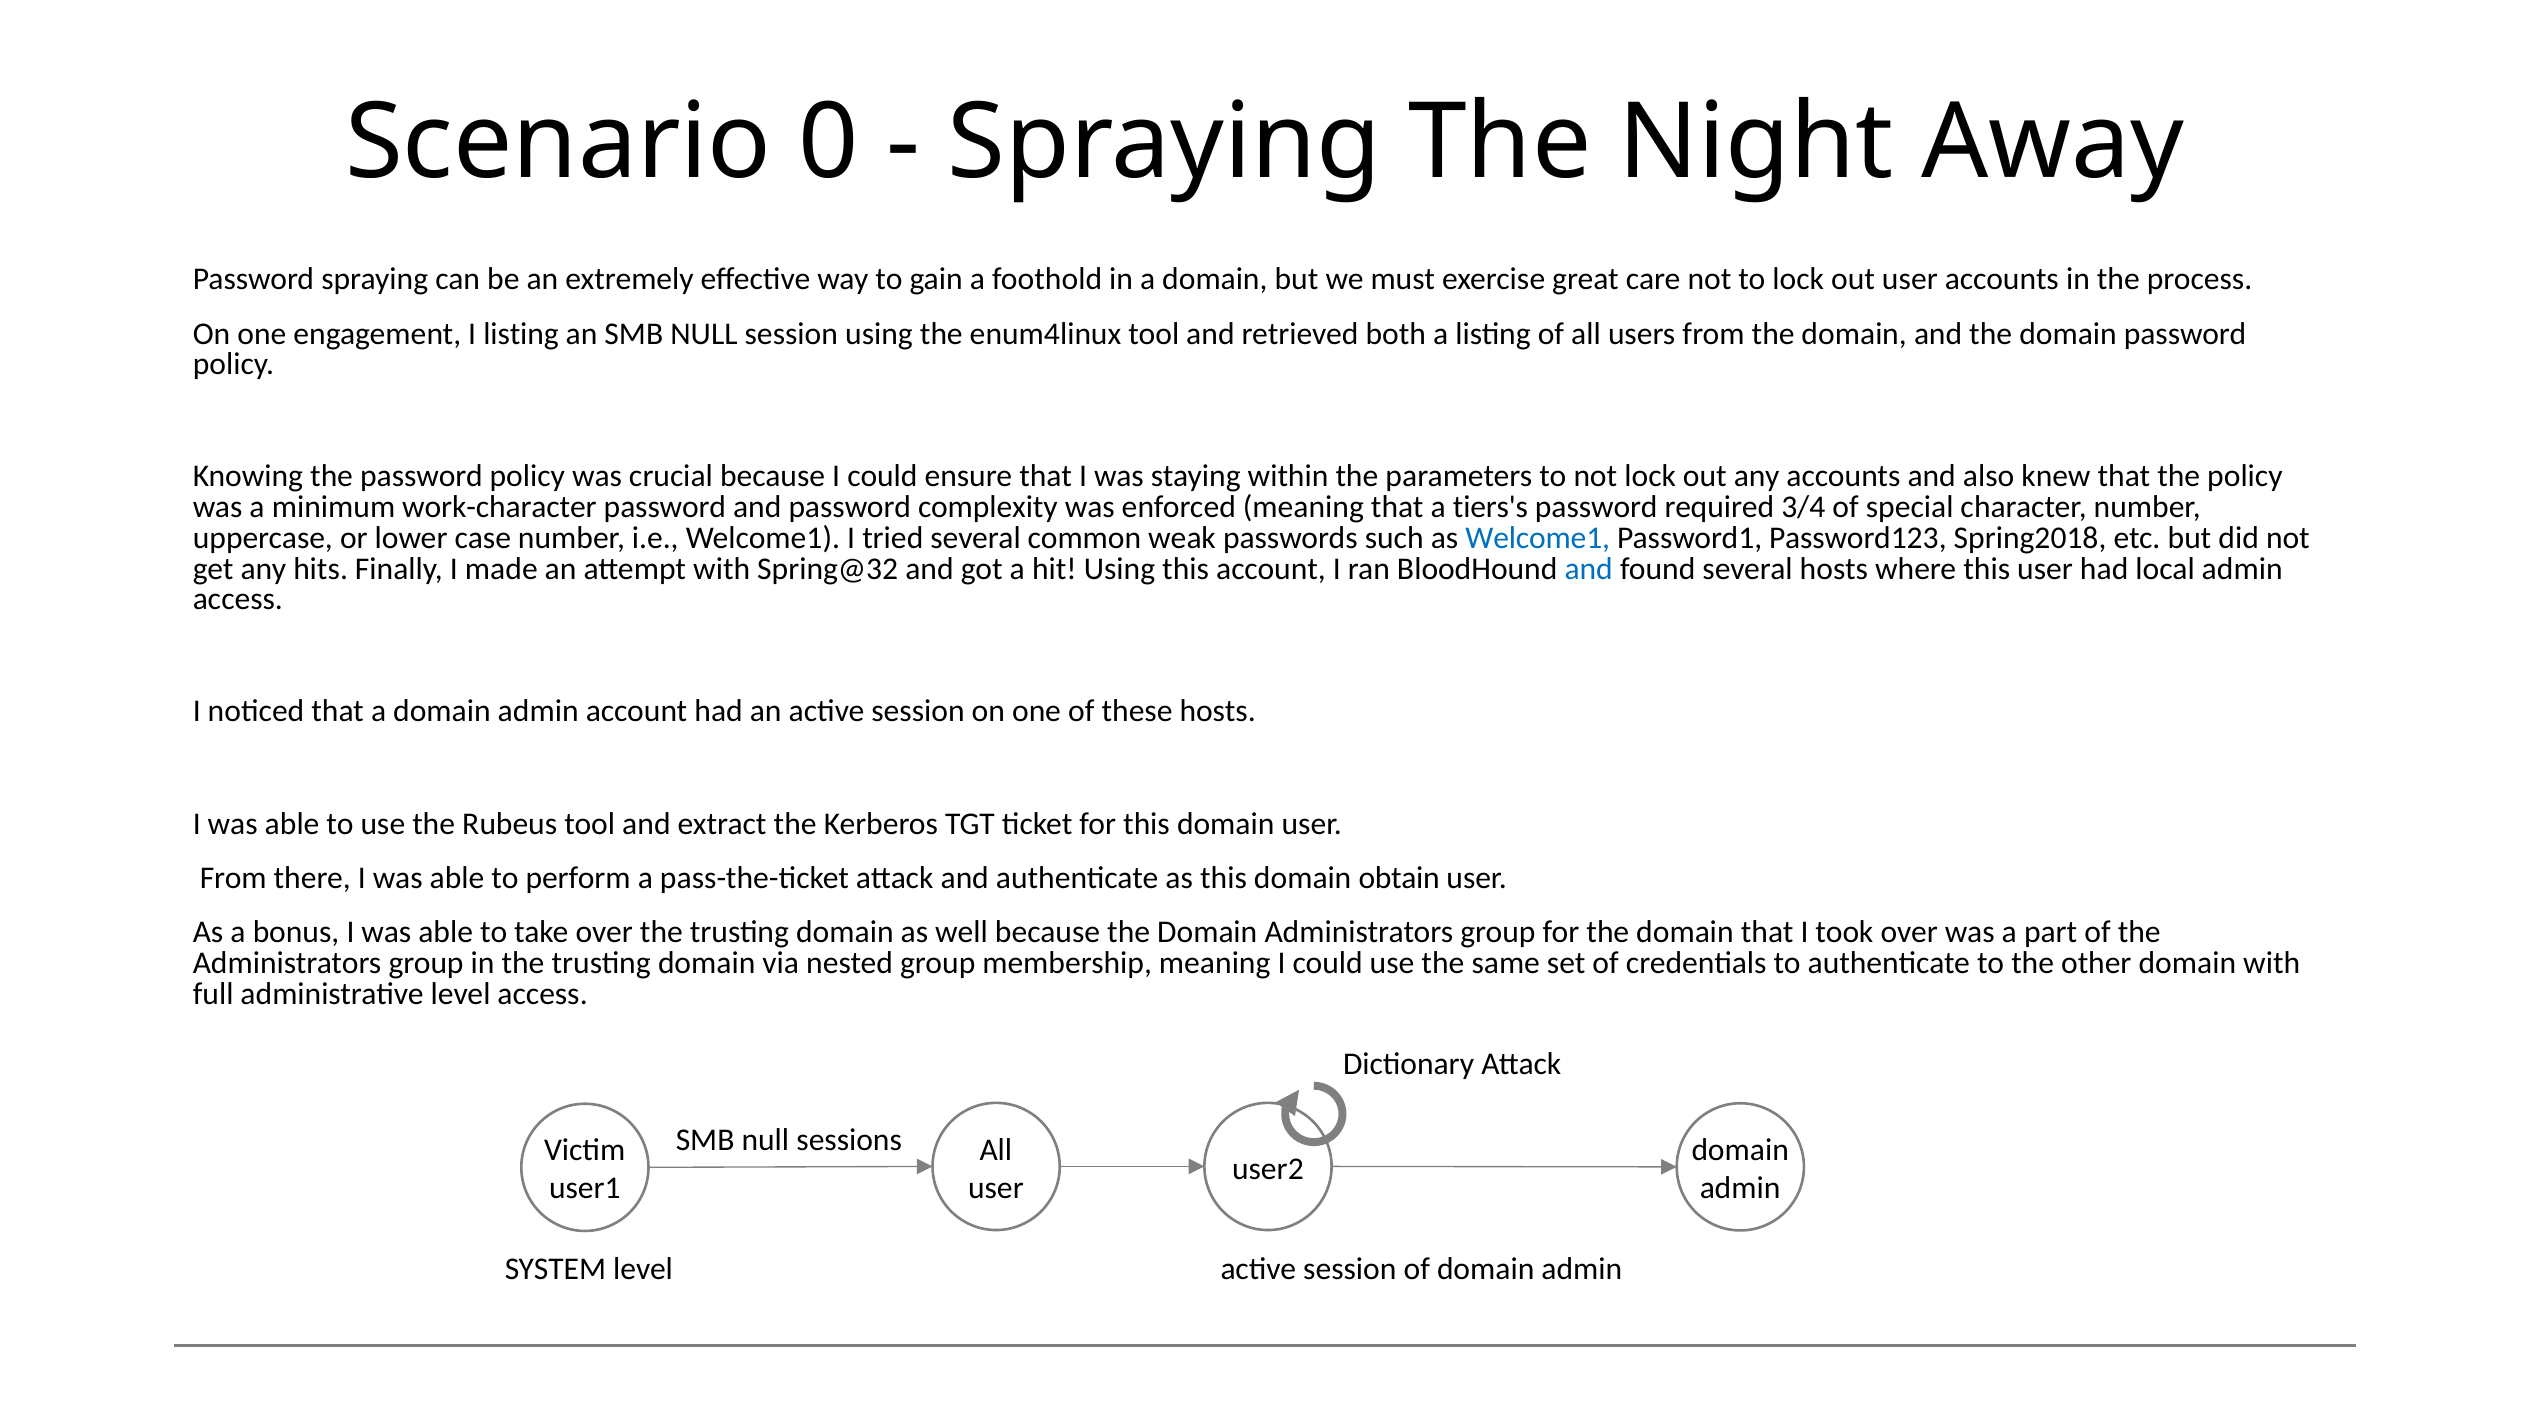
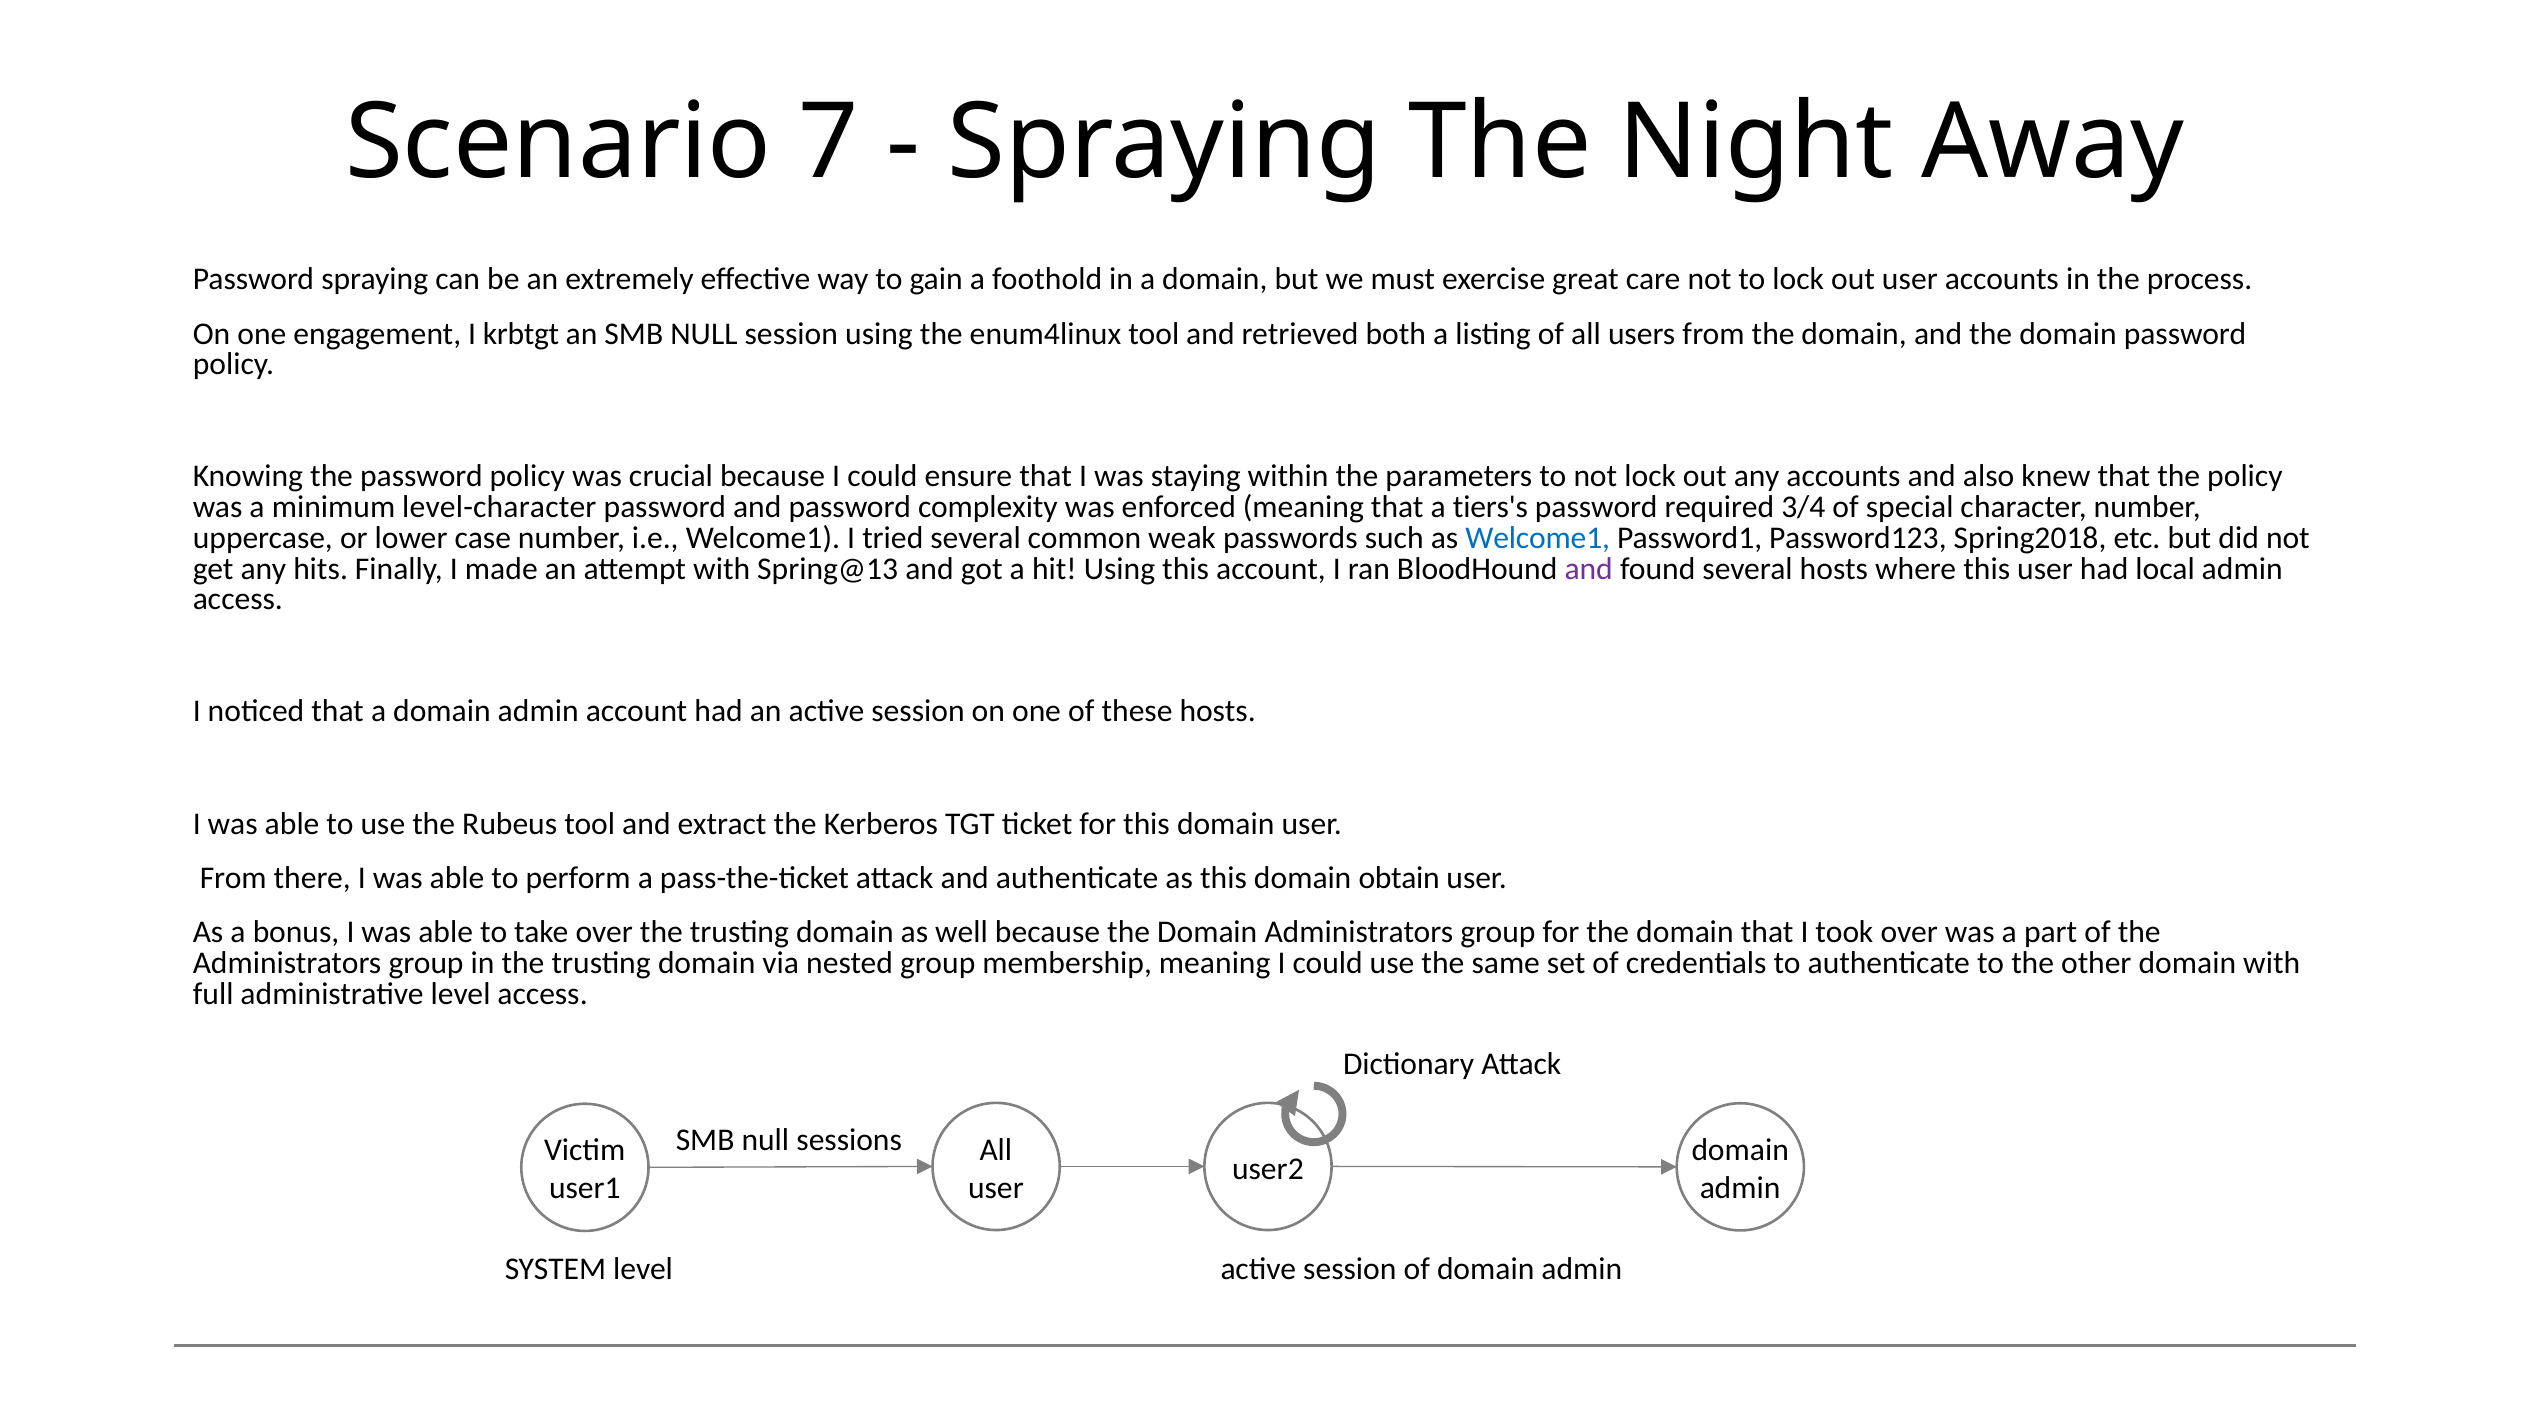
0: 0 -> 7 (829, 143)
I listing: listing -> krbtgt (521, 334)
work-character: work-character -> level-character (499, 507)
Spring@32: Spring@32 -> Spring@13 (828, 569)
and colour: blue -> purple (1589, 569)
